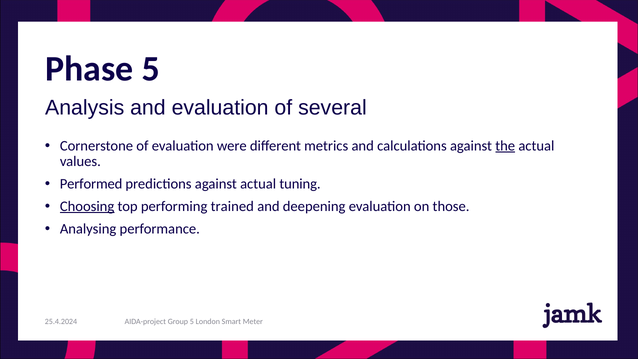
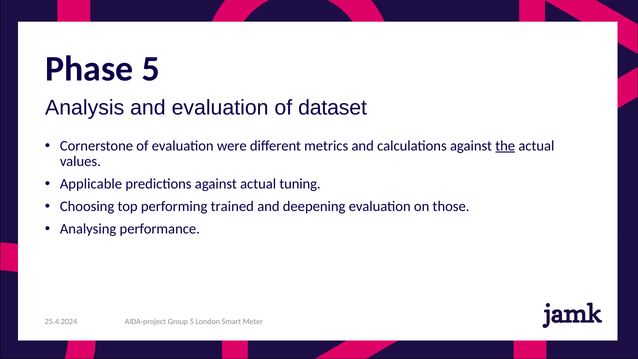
several: several -> dataset (333, 108)
Performed: Performed -> Applicable (91, 184)
Choosing underline: present -> none (87, 206)
